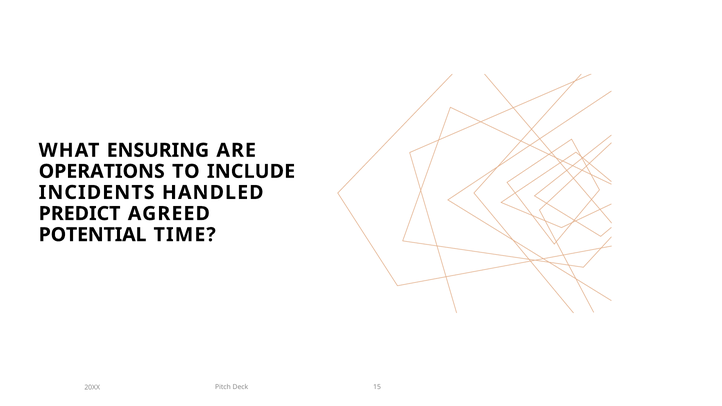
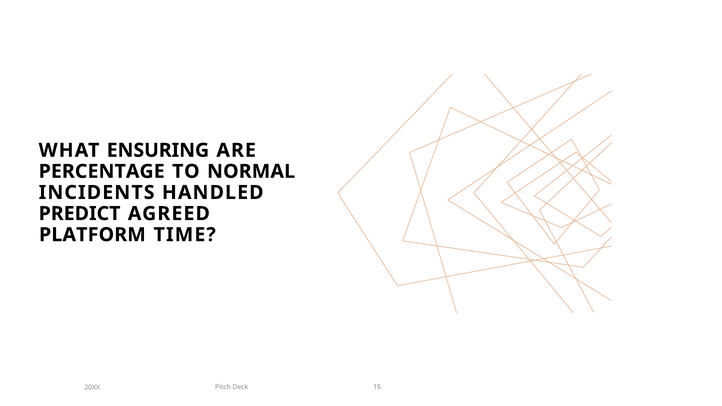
OPERATIONS: OPERATIONS -> PERCENTAGE (102, 171)
INCLUDE: INCLUDE -> NORMAL (251, 171)
POTENTIAL: POTENTIAL -> PLATFORM (92, 235)
